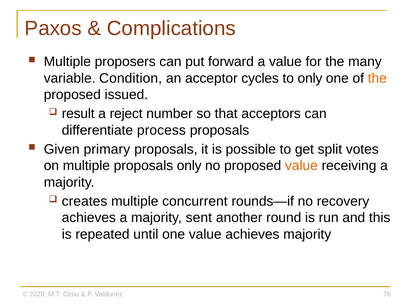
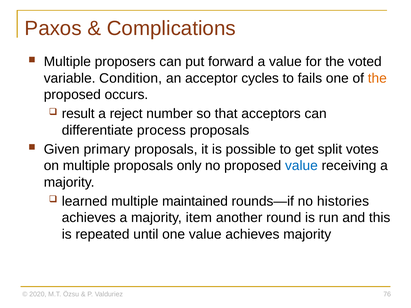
many: many -> voted (365, 62)
to only: only -> fails (310, 78)
issued: issued -> occurs (126, 95)
value colour: orange -> blue (301, 166)
creates: creates -> learned (85, 202)
concurrent: concurrent -> maintained (195, 202)
recovery: recovery -> histories (343, 202)
sent: sent -> item (199, 218)
